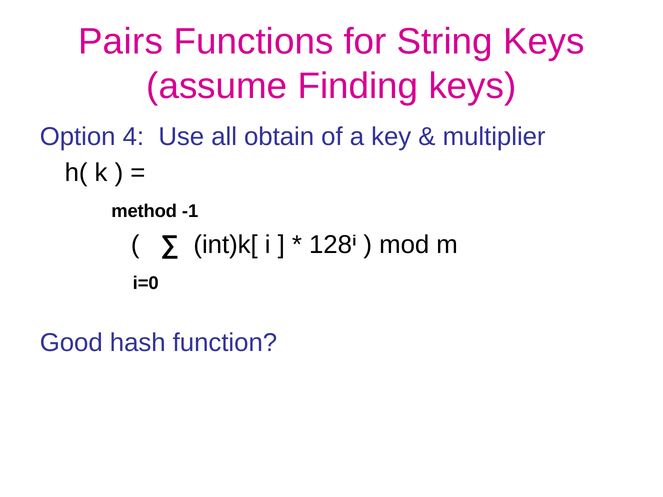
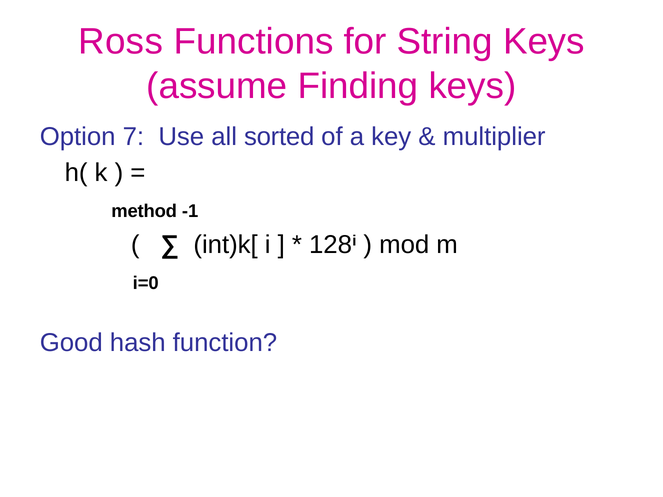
Pairs: Pairs -> Ross (121, 42)
4: 4 -> 7 (133, 137)
obtain: obtain -> sorted (279, 137)
